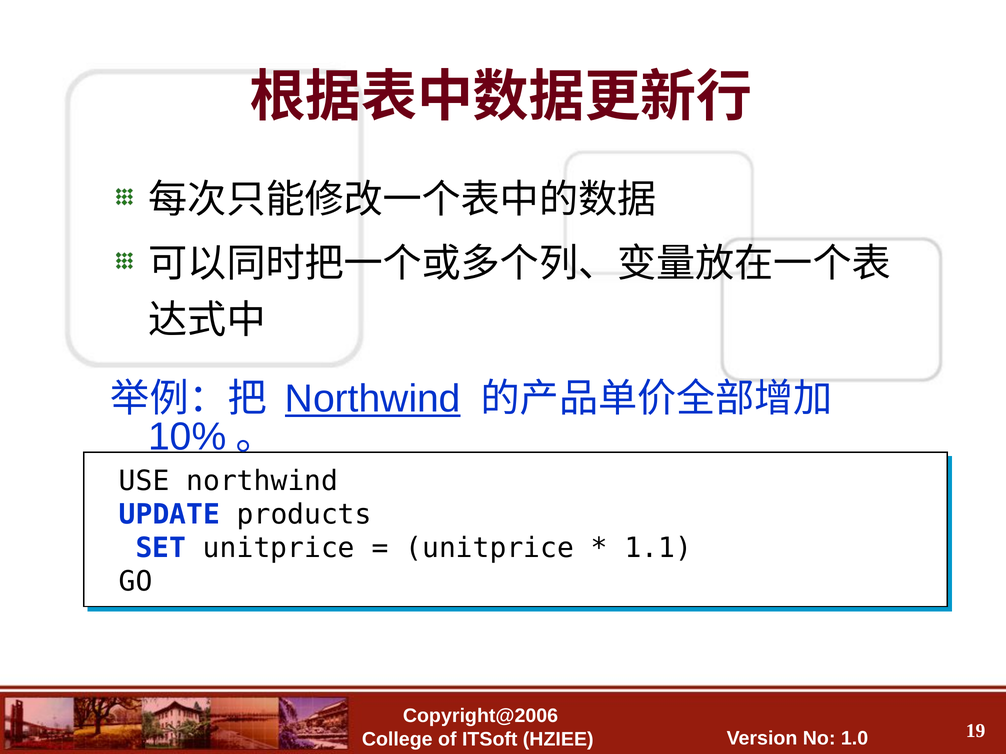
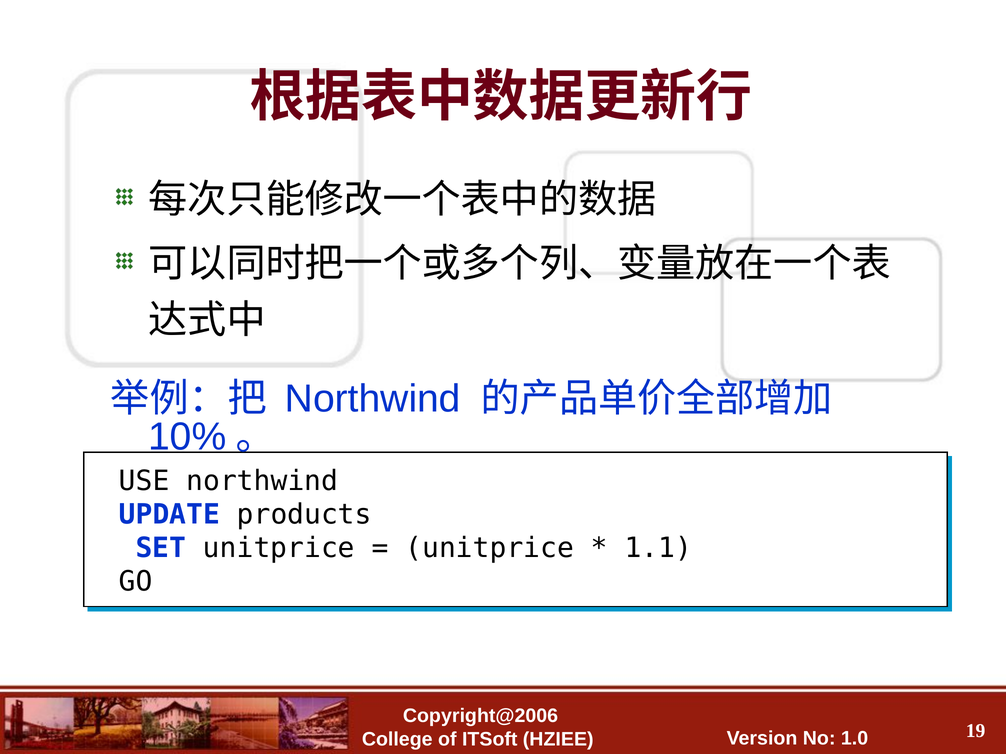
Northwind underline: present -> none (373, 399)
